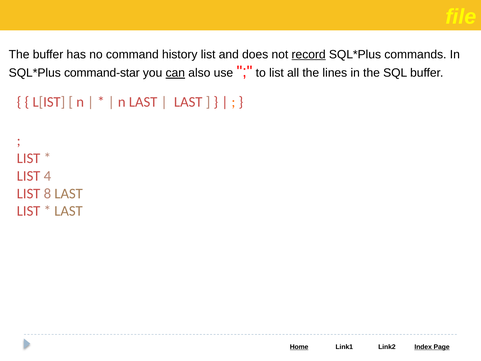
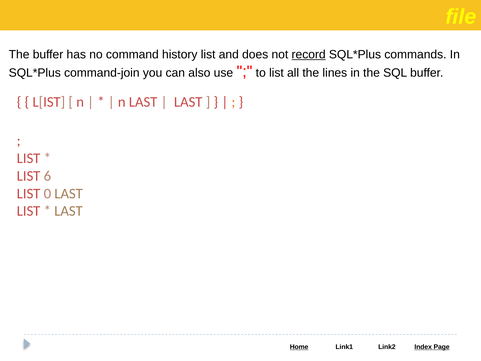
command-star: command-star -> command-join (102, 73)
can underline: present -> none (175, 73)
4: 4 -> 6 (47, 176)
8: 8 -> 0 (47, 193)
